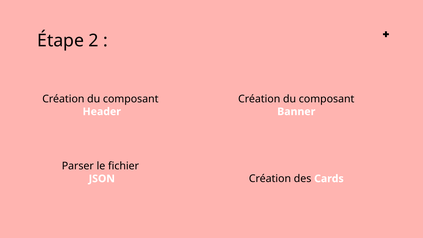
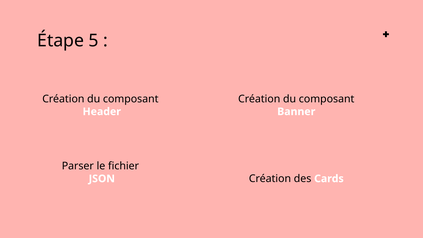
2: 2 -> 5 (94, 41)
